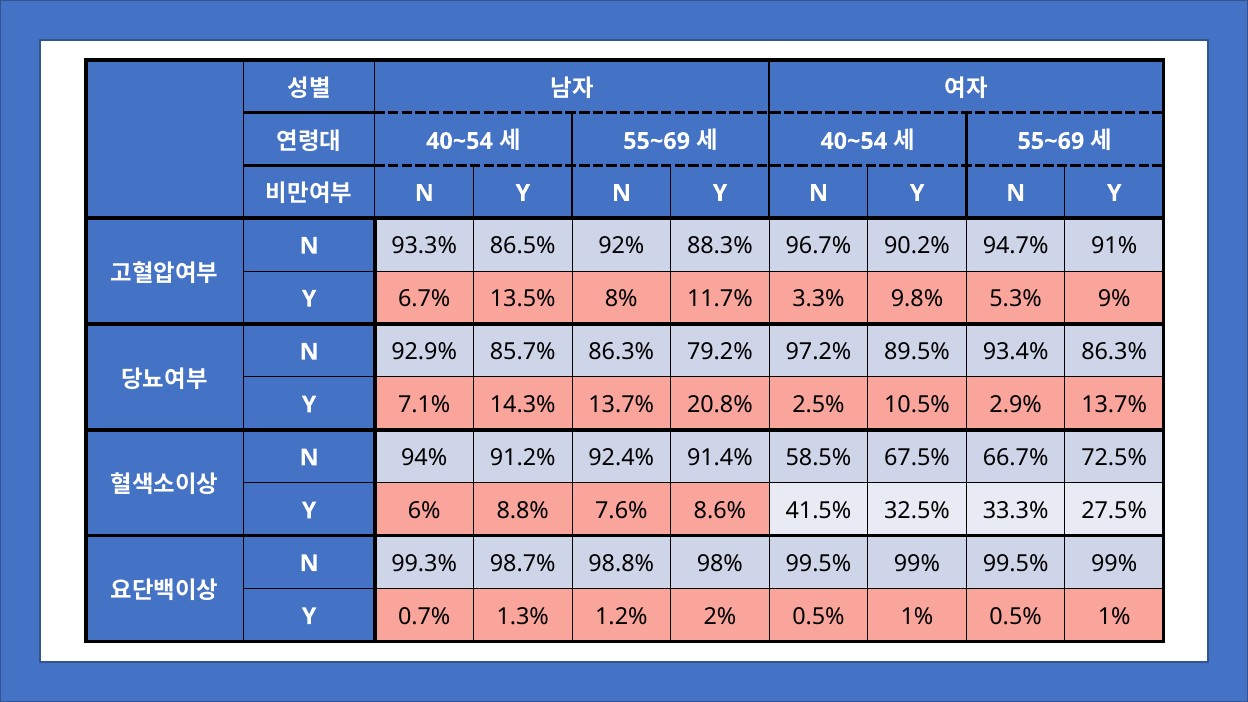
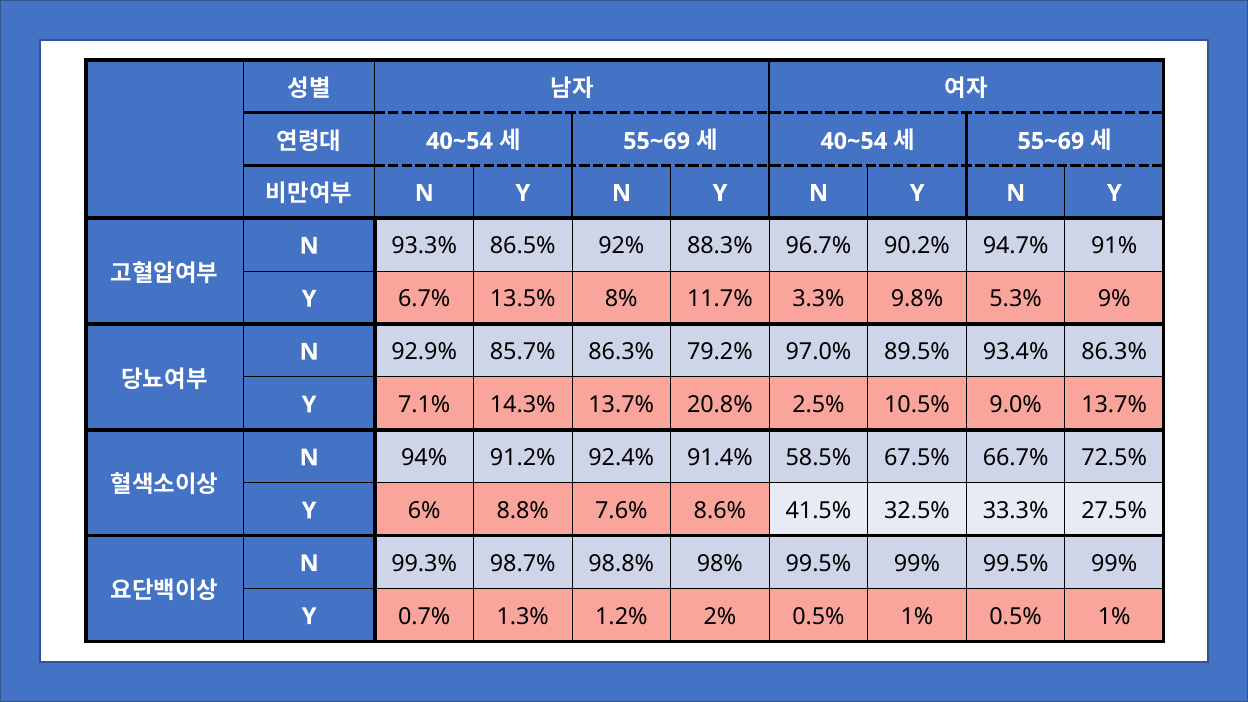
97.2%: 97.2% -> 97.0% (818, 352)
2.9%: 2.9% -> 9.0% (1016, 405)
